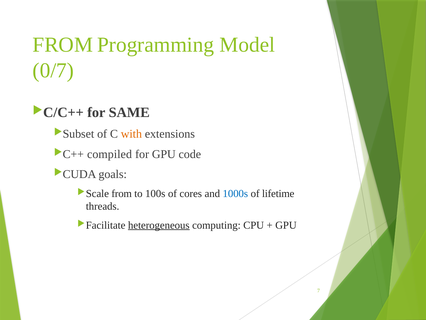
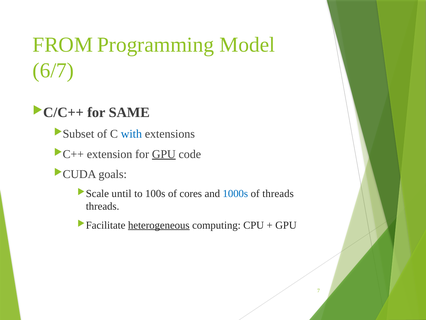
0/7: 0/7 -> 6/7 (53, 70)
with colour: orange -> blue (131, 134)
compiled: compiled -> extension (110, 154)
GPU underline: none -> present (164, 154)
from: from -> until (122, 193)
of lifetime: lifetime -> threads (278, 193)
